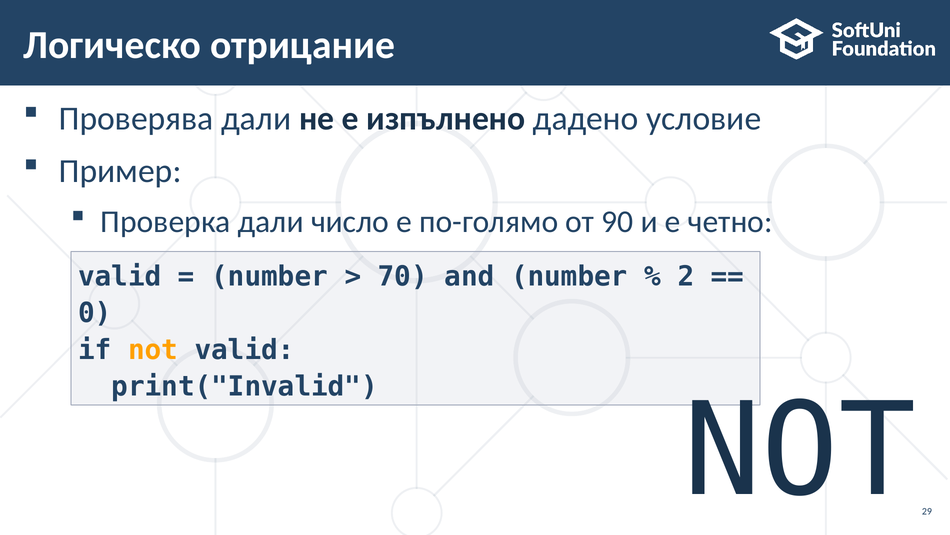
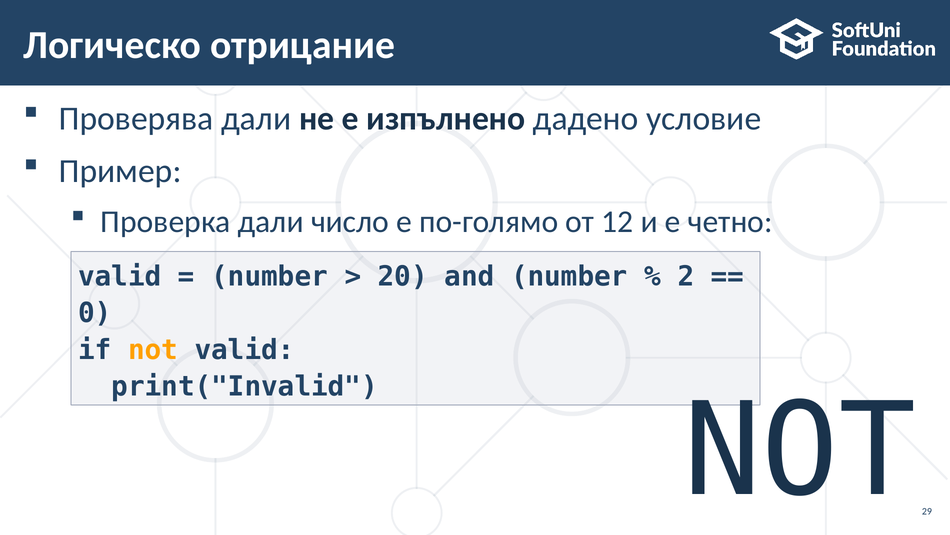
90: 90 -> 12 (617, 222)
70: 70 -> 20 (403, 276)
